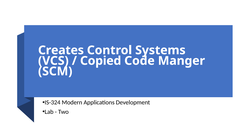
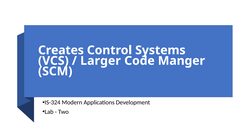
Copied: Copied -> Larger (101, 61)
